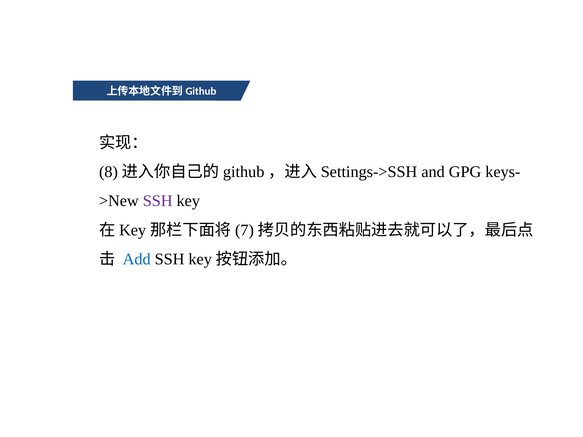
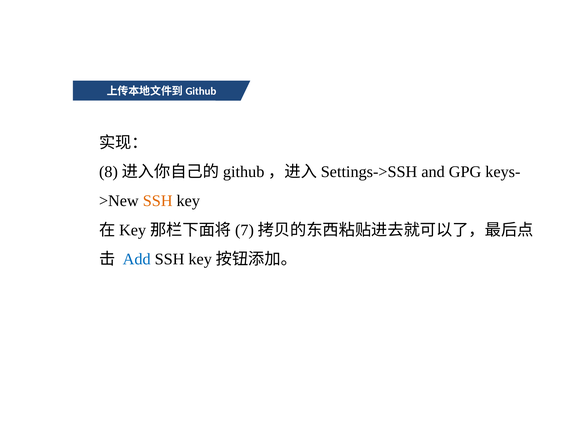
SSH colour: purple -> orange (158, 201)
